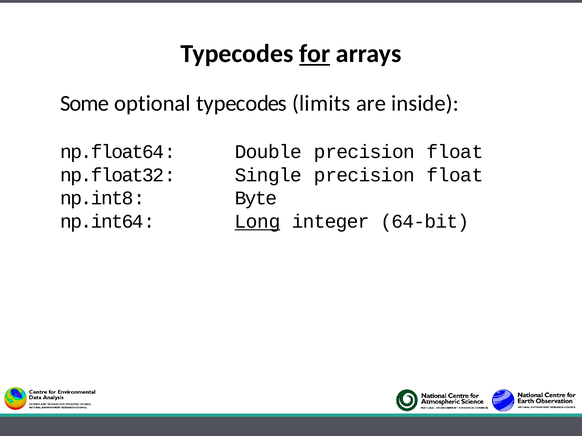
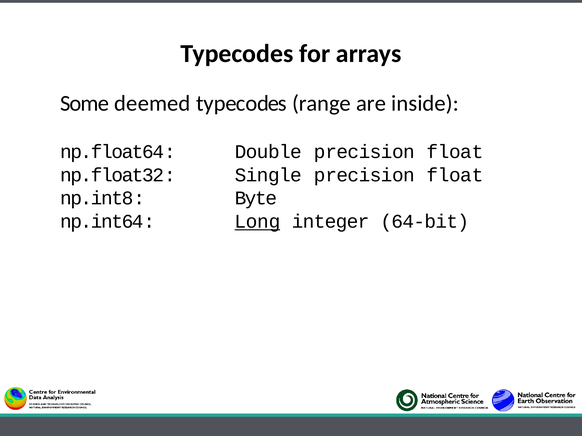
for underline: present -> none (315, 54)
optional: optional -> deemed (152, 104)
limits: limits -> range (321, 104)
